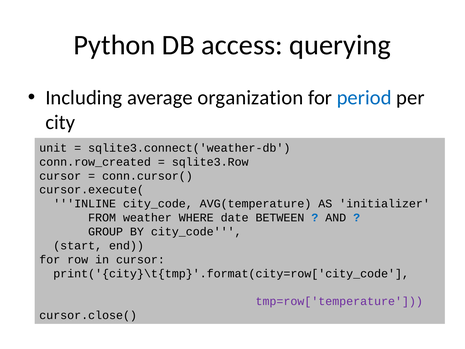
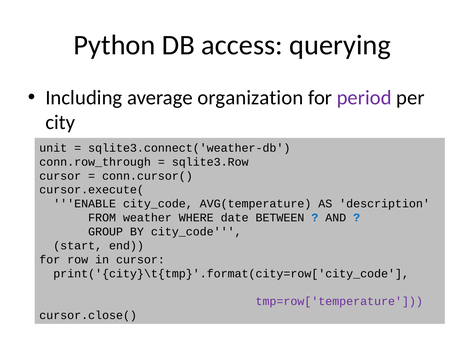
period colour: blue -> purple (364, 98)
conn.row_created: conn.row_created -> conn.row_through (95, 162)
INLINE: INLINE -> ENABLE (85, 204)
initializer: initializer -> description (385, 204)
